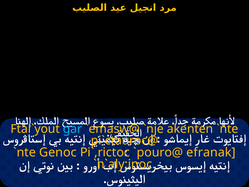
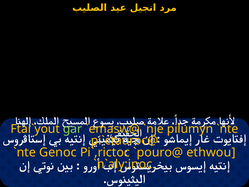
gar colour: light blue -> light green (73, 129)
akenten: akenten -> pilumyn (190, 129)
efranak: efranak -> ethwou (211, 152)
